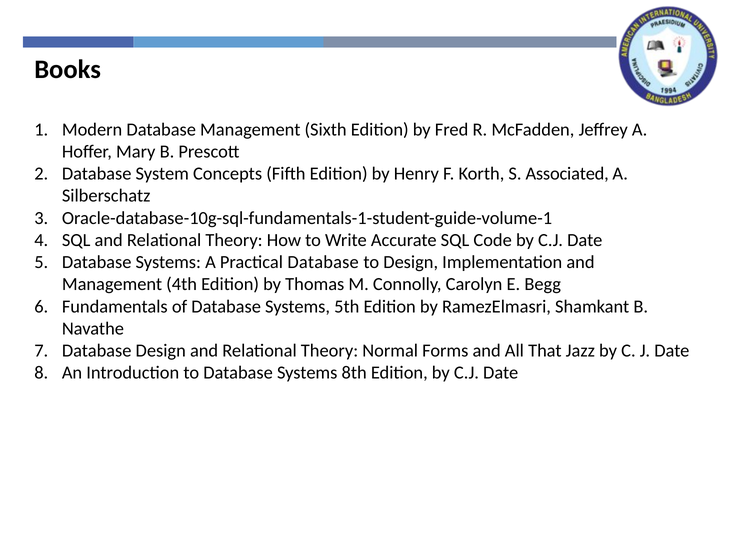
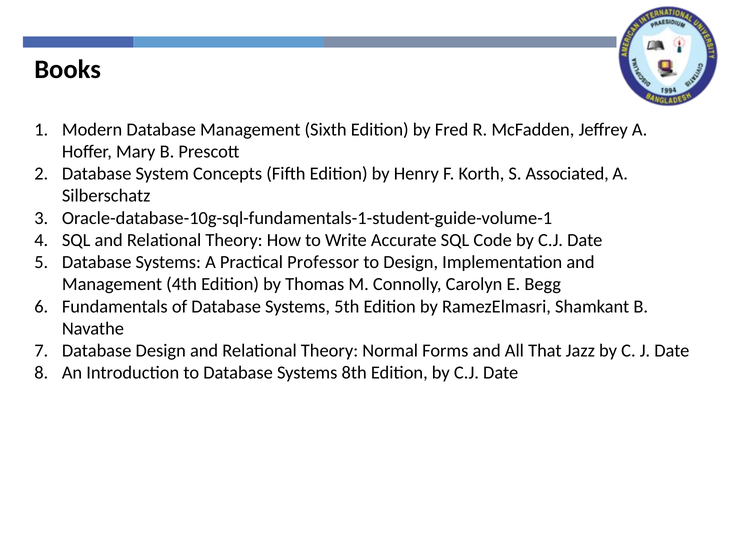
Practical Database: Database -> Professor (323, 262)
